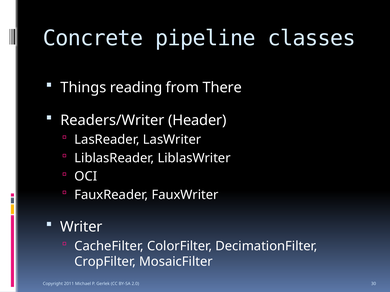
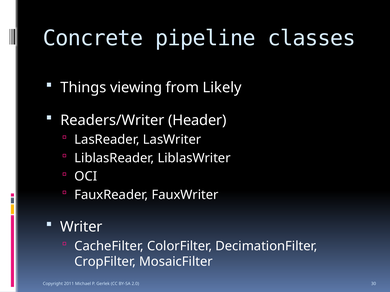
reading: reading -> viewing (136, 88)
There: There -> Likely (222, 88)
